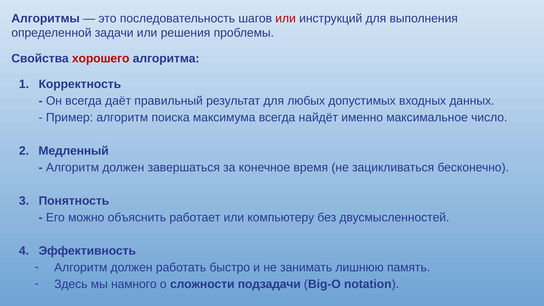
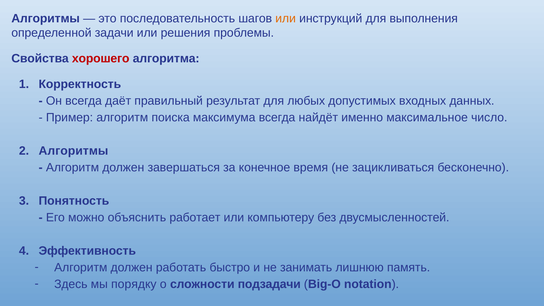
или colour: red -> orange (286, 18)
Медленный: Медленный -> Алгоритмы (73, 151)
намного: намного -> порядку (134, 284)
